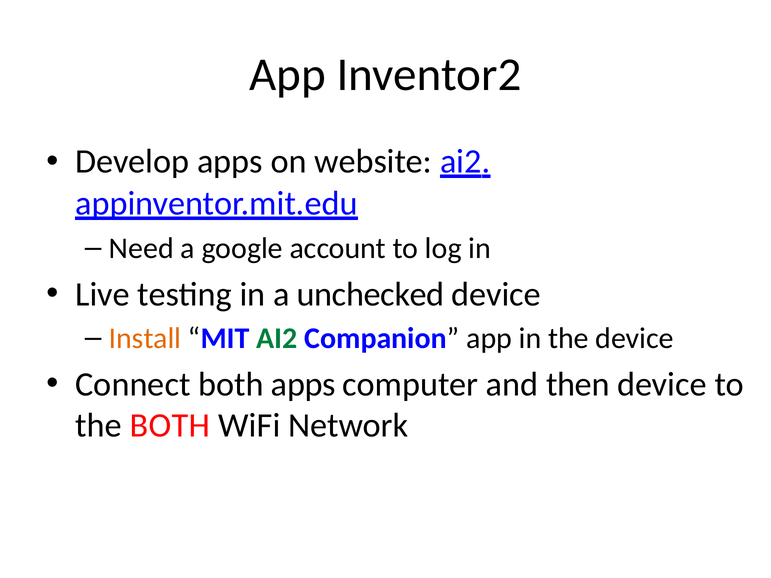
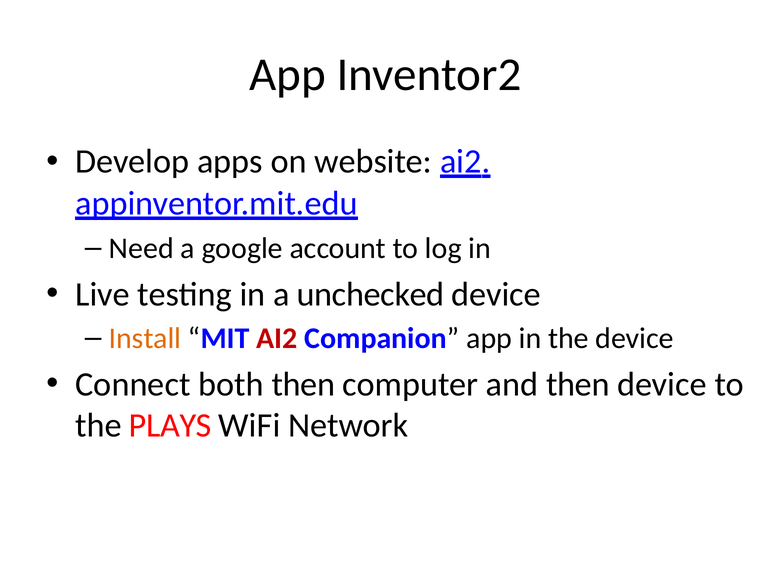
AI2 colour: green -> red (277, 339)
both apps: apps -> then (303, 384)
the BOTH: BOTH -> PLAYS (170, 426)
